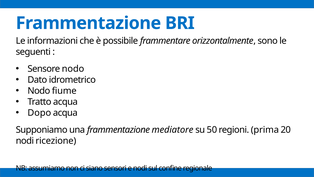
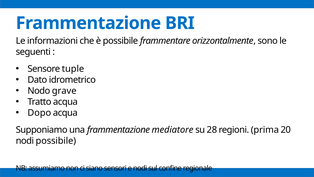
Sensore nodo: nodo -> tuple (73, 69)
fiume: fiume -> grave (64, 91)
50: 50 -> 28 (212, 129)
nodi ricezione: ricezione -> possibile (56, 140)
